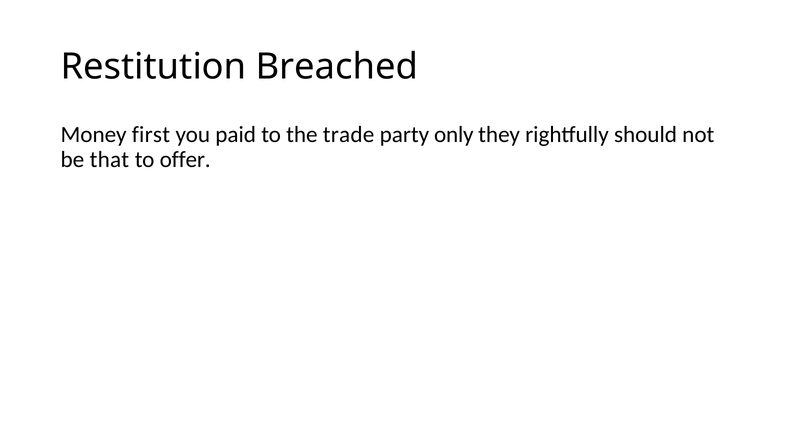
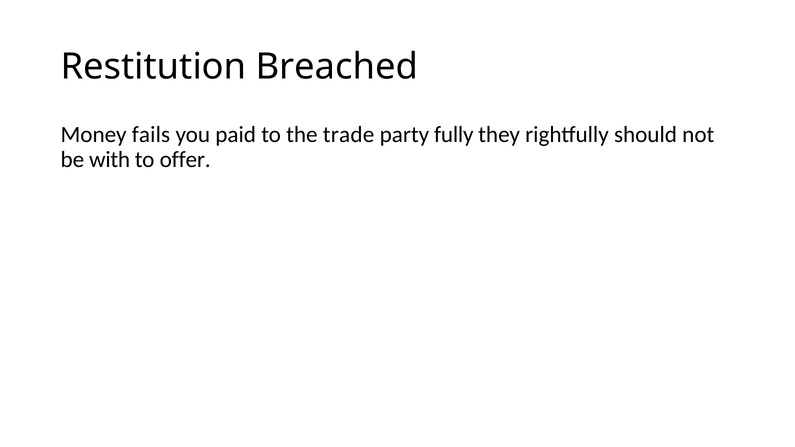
first: first -> fails (151, 134)
only: only -> fully (454, 134)
that: that -> with (110, 159)
